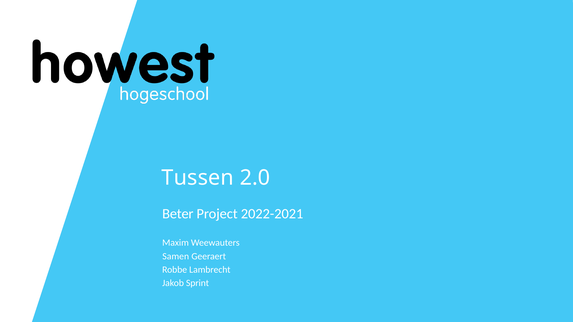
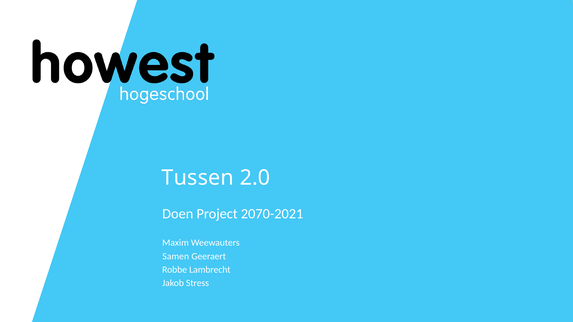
Beter: Beter -> Doen (178, 214)
2022-2021: 2022-2021 -> 2070-2021 (272, 214)
Sprint: Sprint -> Stress (198, 283)
